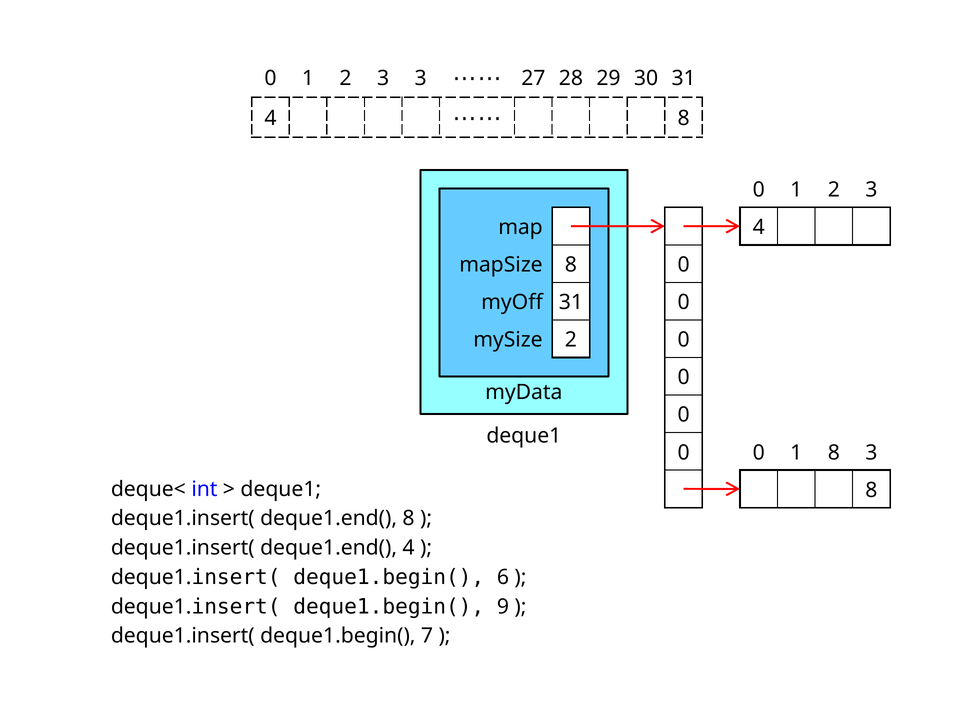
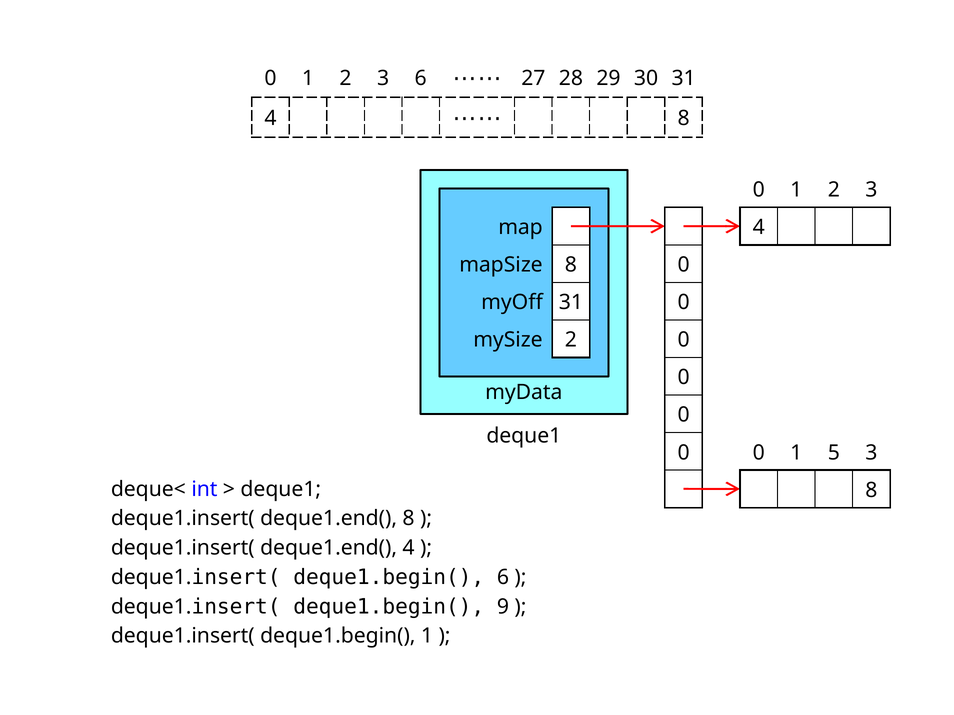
3 3: 3 -> 6 (421, 78)
1 8: 8 -> 5 (834, 453)
deque1.begin( 7: 7 -> 1 (427, 636)
